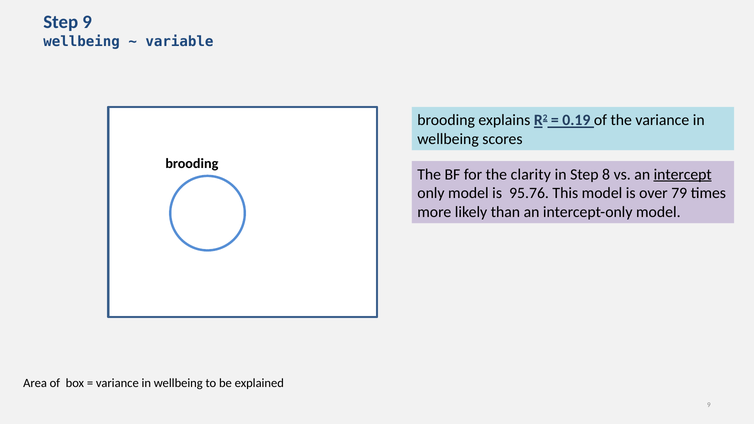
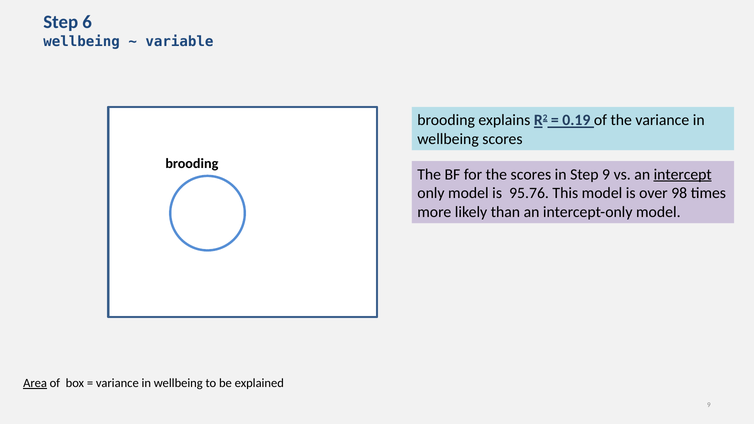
Step 9: 9 -> 6 (87, 22)
the clarity: clarity -> scores (531, 174)
Step 8: 8 -> 9 (606, 174)
79: 79 -> 98 (679, 193)
Area underline: none -> present (35, 383)
